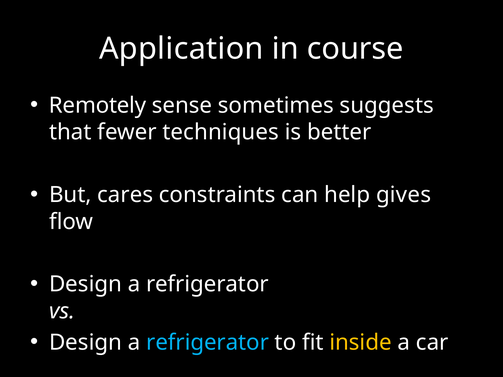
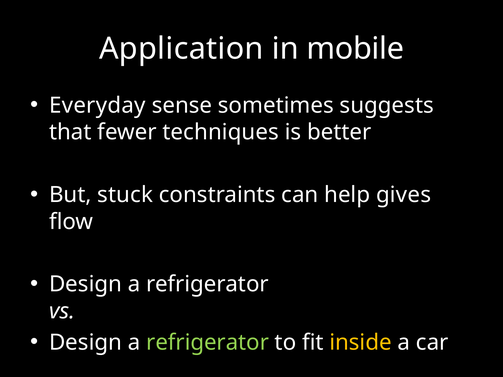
course: course -> mobile (355, 49)
Remotely: Remotely -> Everyday (97, 106)
cares: cares -> stuck (125, 195)
refrigerator colour: light blue -> light green (208, 343)
